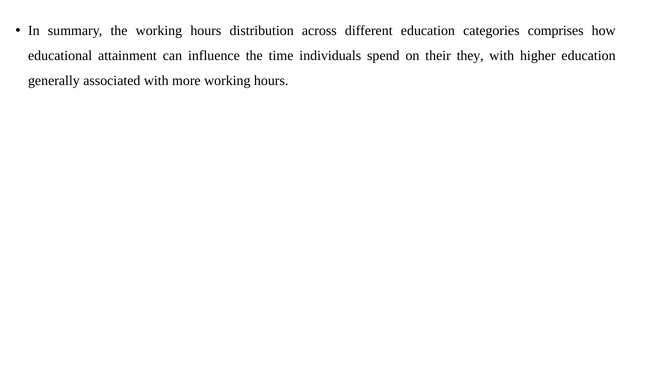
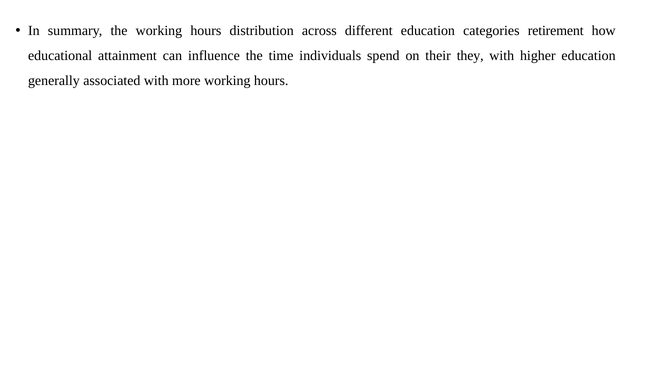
comprises: comprises -> retirement (556, 31)
